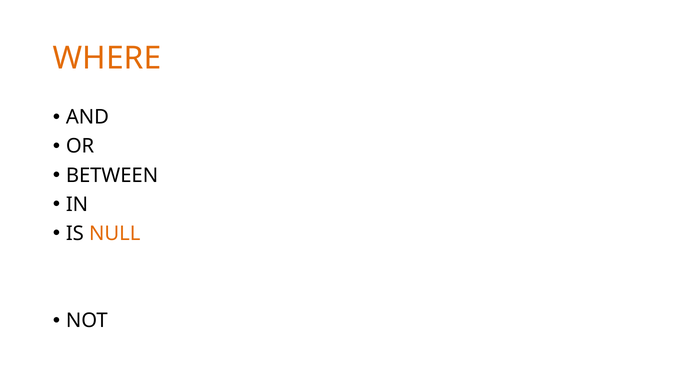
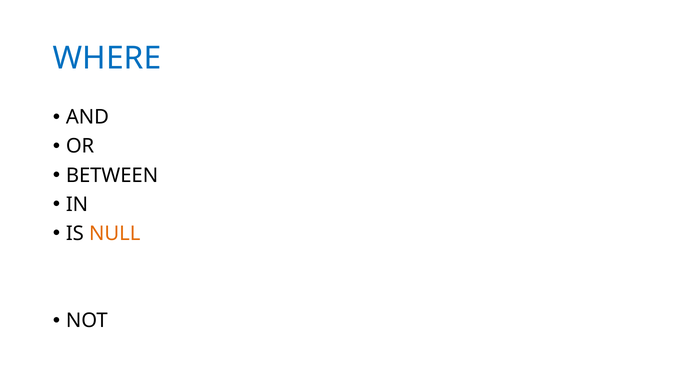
WHERE colour: orange -> blue (107, 58)
